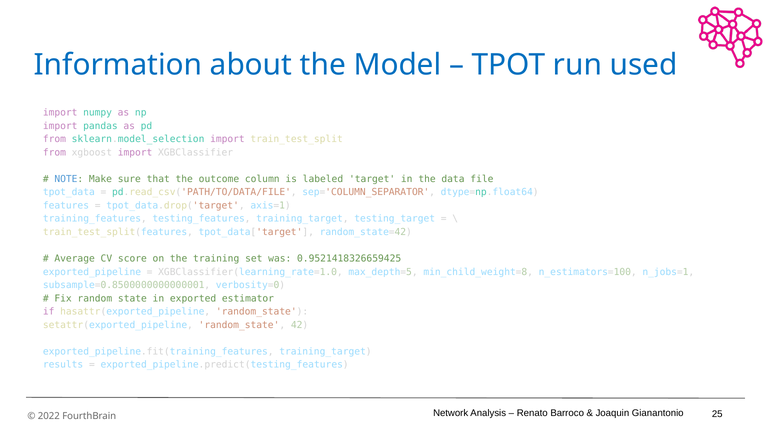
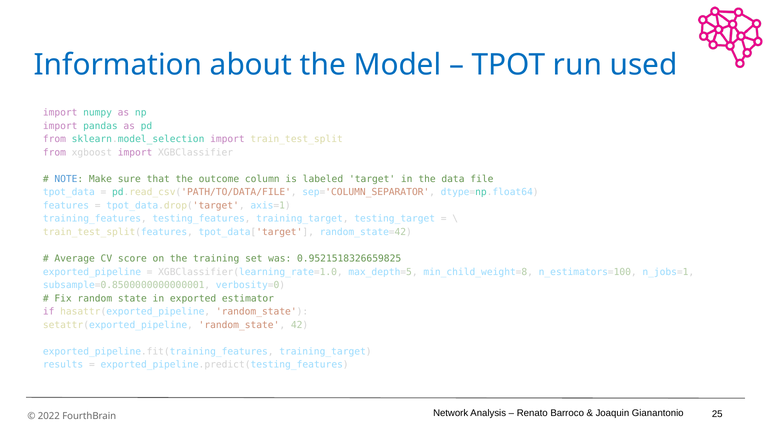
0.9521418326659425: 0.9521418326659425 -> 0.9521518326659825 (349, 258)
